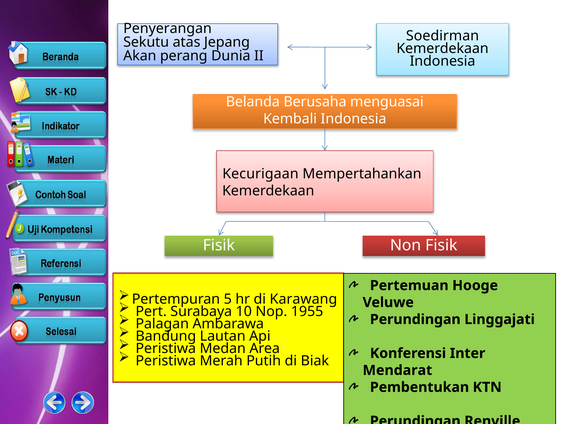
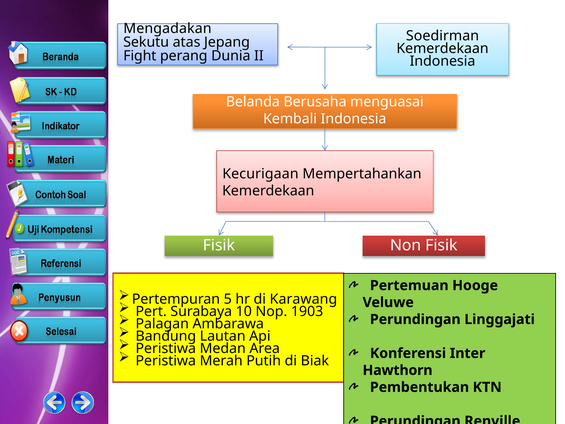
Penyerangan: Penyerangan -> Mengadakan (167, 28)
Akan: Akan -> Fight (140, 56)
1955: 1955 -> 1903 (307, 311)
Mendarat: Mendarat -> Hawthorn (398, 370)
